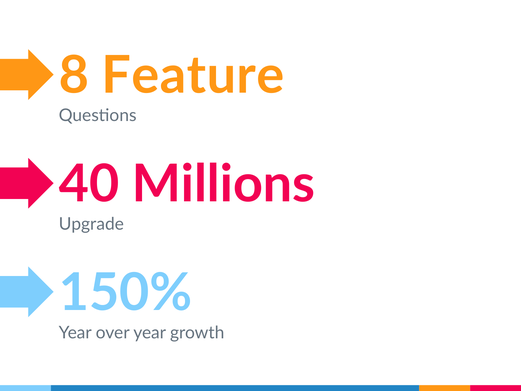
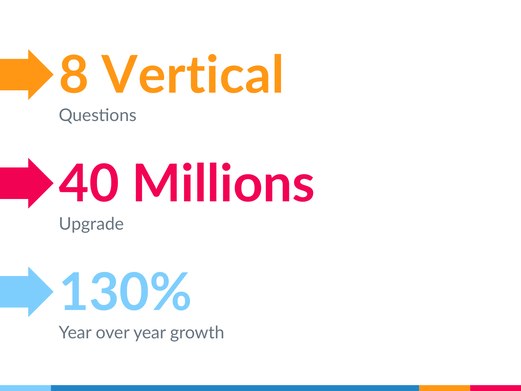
Feature: Feature -> Vertical (193, 76)
150%: 150% -> 130% (125, 293)
